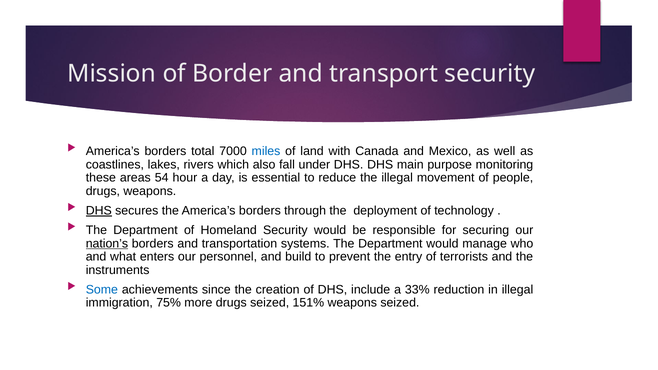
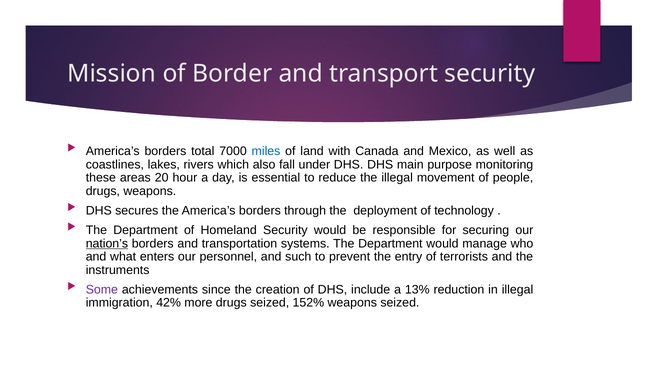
54: 54 -> 20 (162, 178)
DHS underline: present -> none (99, 211)
build: build -> such (298, 257)
Some colour: blue -> purple (102, 290)
33%: 33% -> 13% (417, 290)
75%: 75% -> 42% (169, 303)
151%: 151% -> 152% (308, 303)
